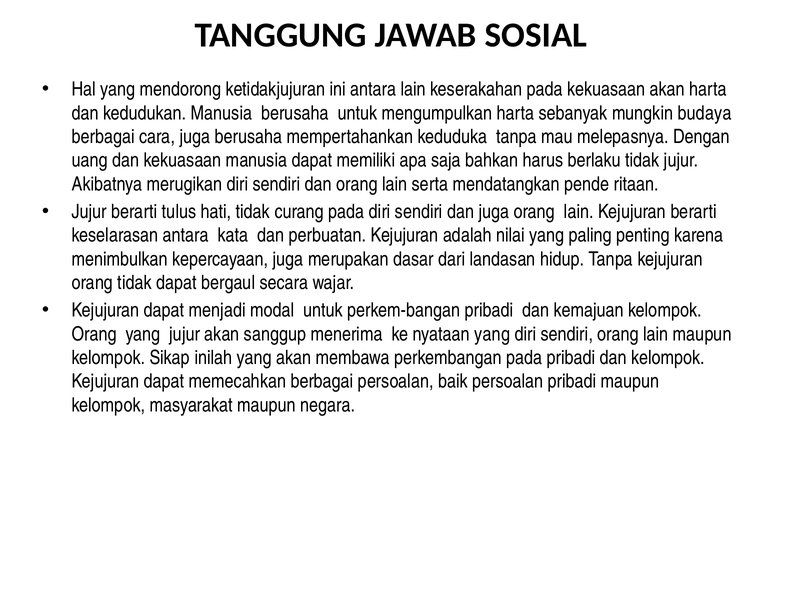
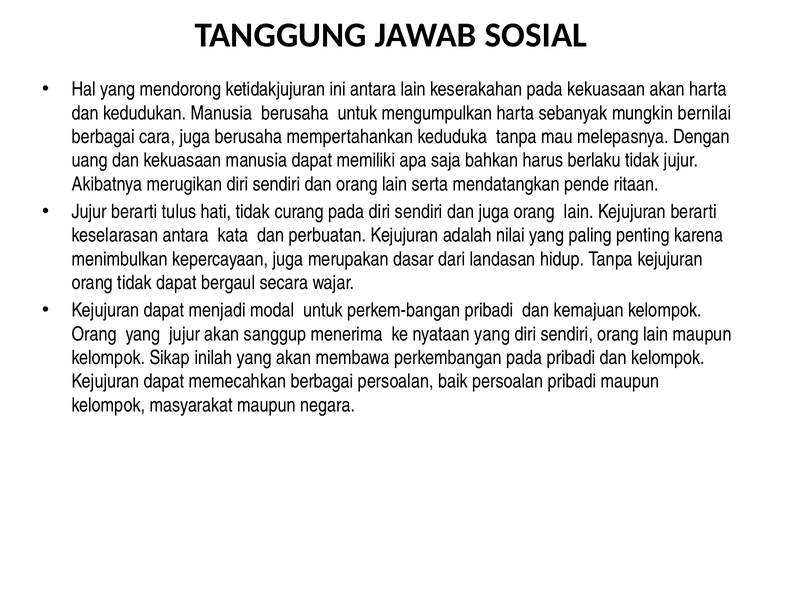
budaya: budaya -> bernilai (705, 113)
